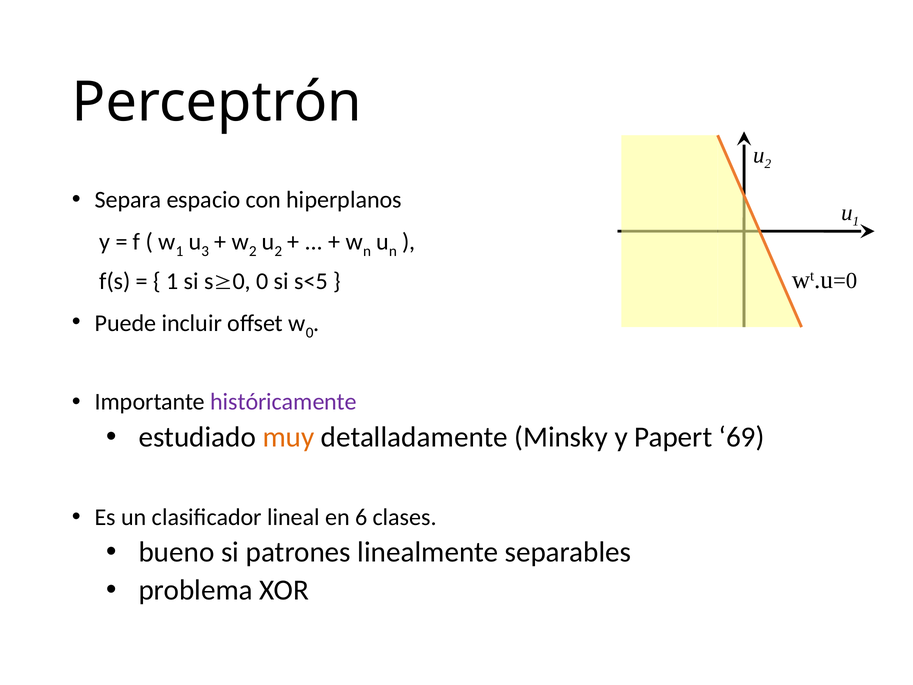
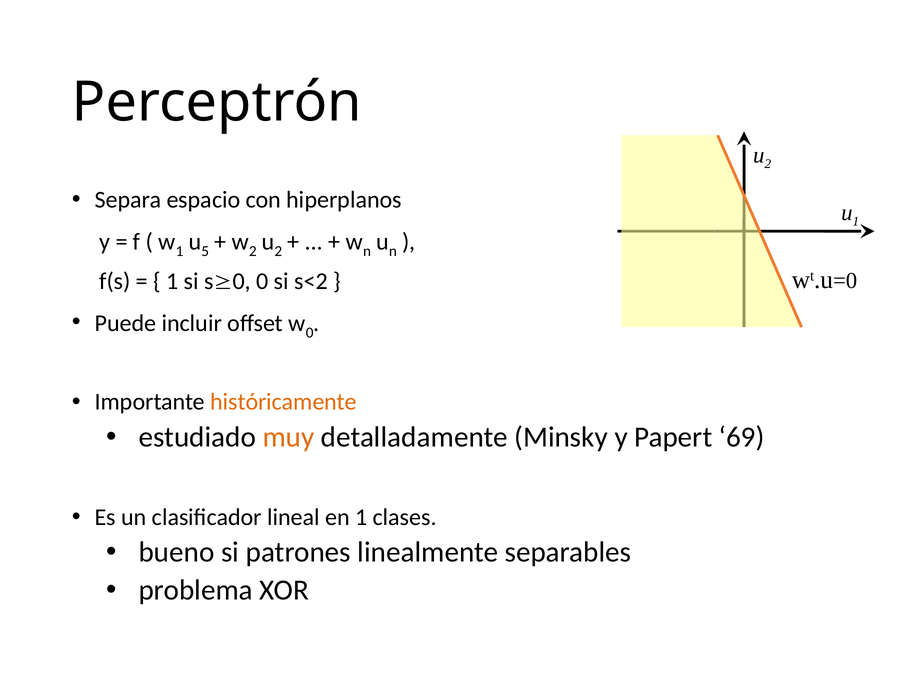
3: 3 -> 5 (205, 251)
s<5: s<5 -> s<2 (311, 281)
históricamente colour: purple -> orange (284, 402)
en 6: 6 -> 1 (361, 517)
